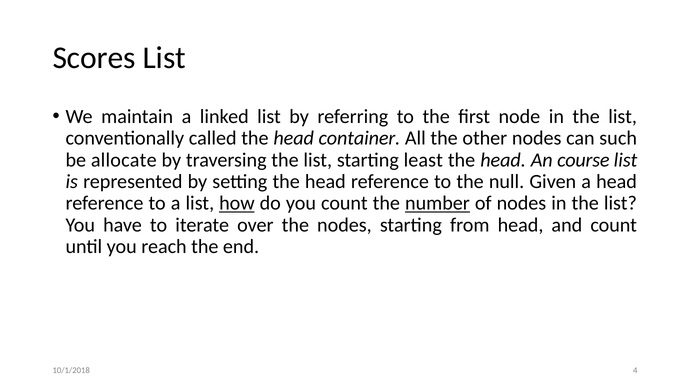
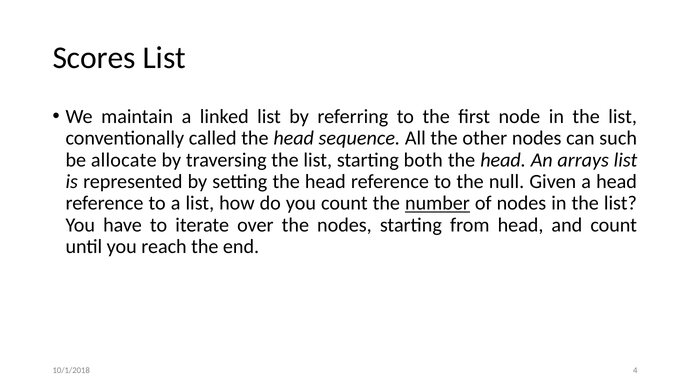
container: container -> sequence (359, 138)
least: least -> both (423, 160)
course: course -> arrays (583, 160)
how underline: present -> none (237, 203)
